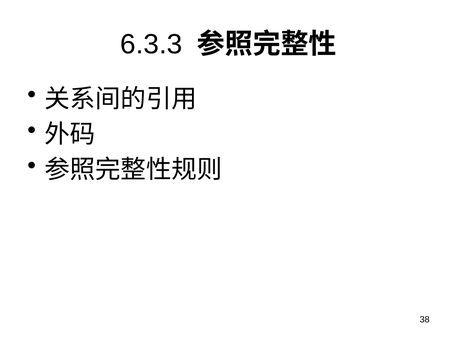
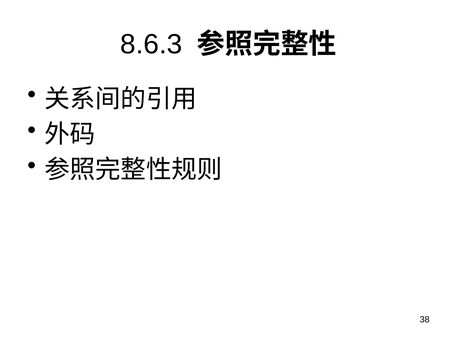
6.3.3: 6.3.3 -> 8.6.3 (151, 44)
